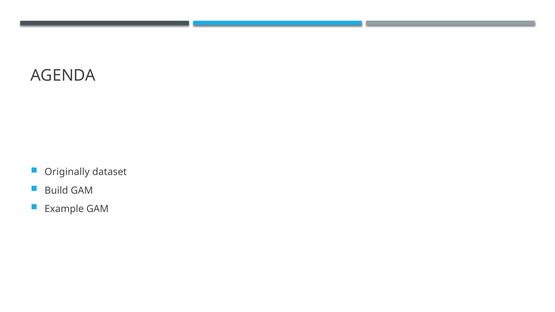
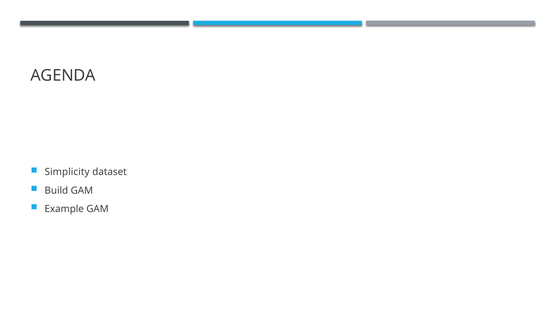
Originally: Originally -> Simplicity (67, 172)
